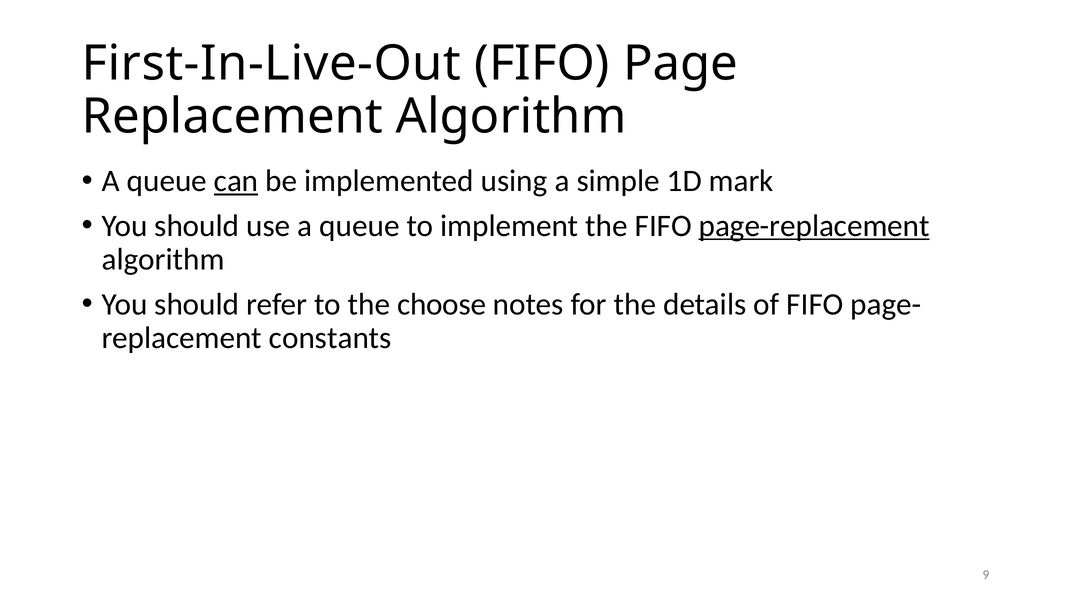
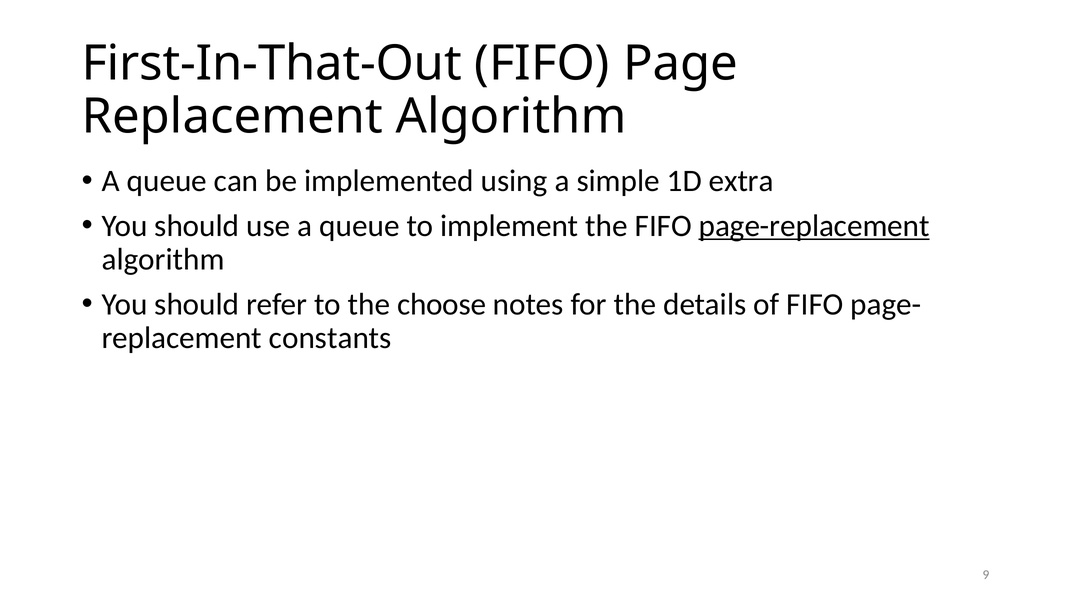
First-In-Live-Out: First-In-Live-Out -> First-In-That-Out (272, 63)
can underline: present -> none (236, 181)
mark: mark -> extra (741, 181)
